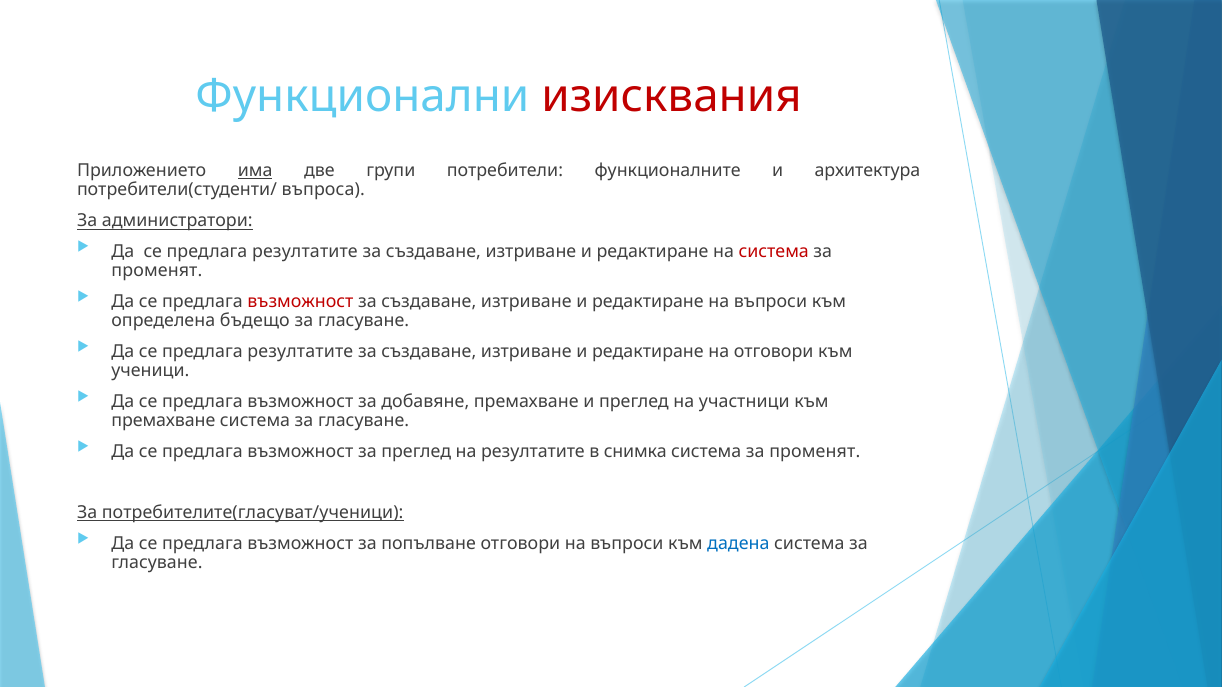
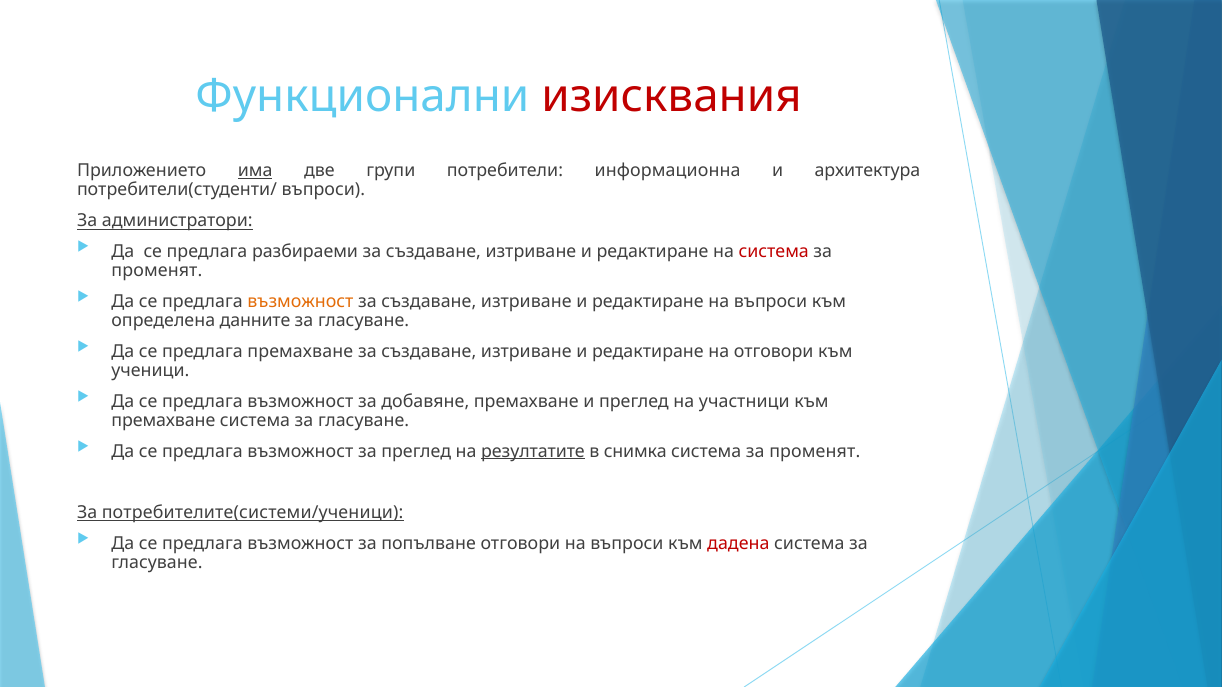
функционалните: функционалните -> информационна (668, 171)
потребители(студенти/ въпроса: въпроса -> въпроси (323, 190)
резултатите: резултатите -> разбираеми (305, 252)
възможност colour: red -> orange (300, 302)
бъдещо: бъдещо -> данните (255, 321)
резултатите: резултатите -> премахване (300, 352)
резултатите underline: none -> present (533, 451)
потребителите(гласуват/ученици: потребителите(гласуват/ученици -> потребителите(системи/ученици (253, 513)
дадена colour: blue -> red (738, 544)
